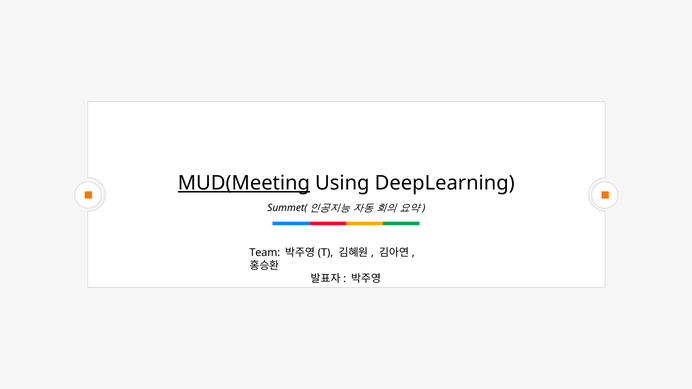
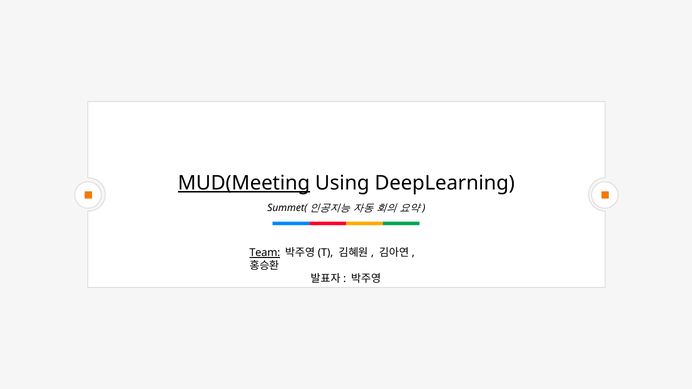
Team underline: none -> present (265, 253)
